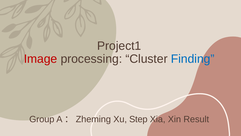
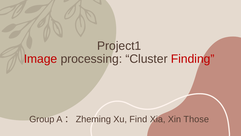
Finding colour: blue -> red (193, 59)
Step: Step -> Find (138, 119)
Result: Result -> Those (196, 119)
